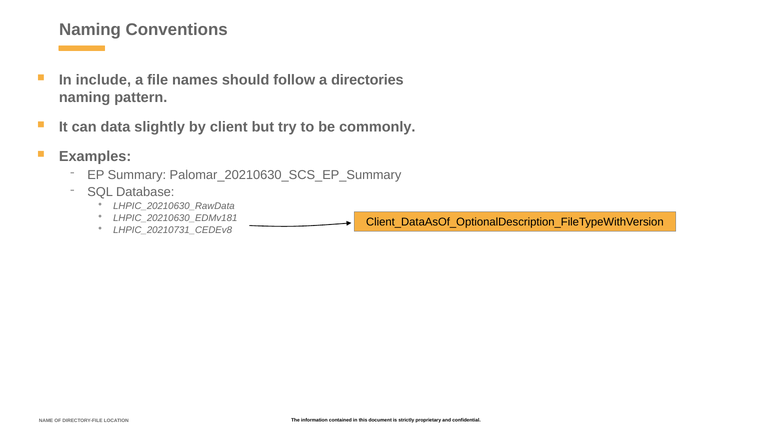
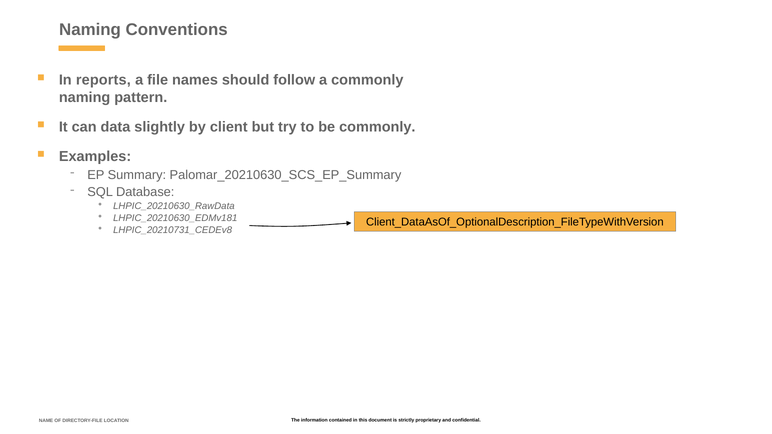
include: include -> reports (103, 80)
a directories: directories -> commonly (367, 80)
